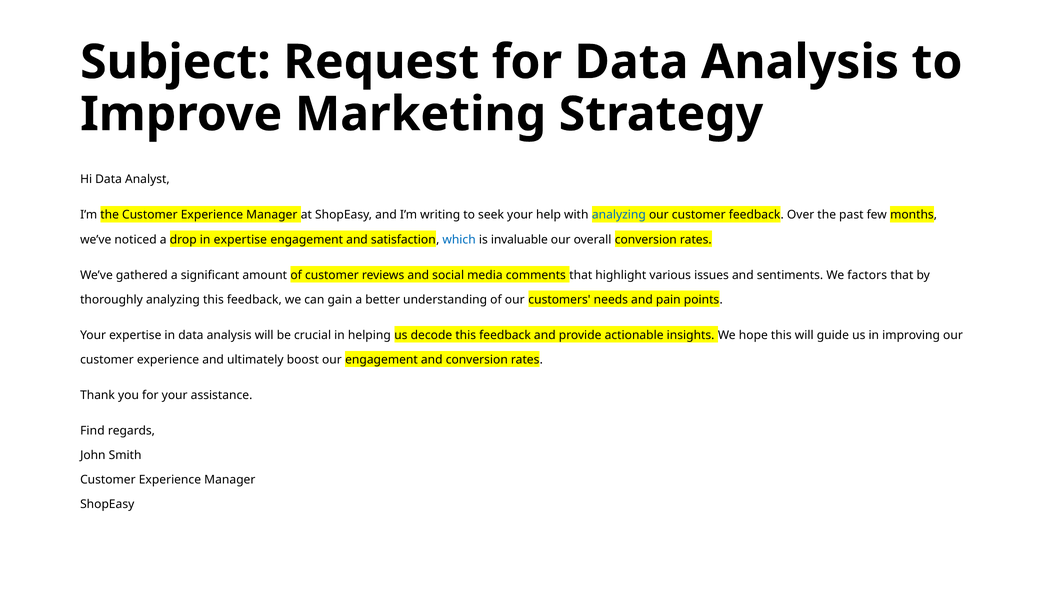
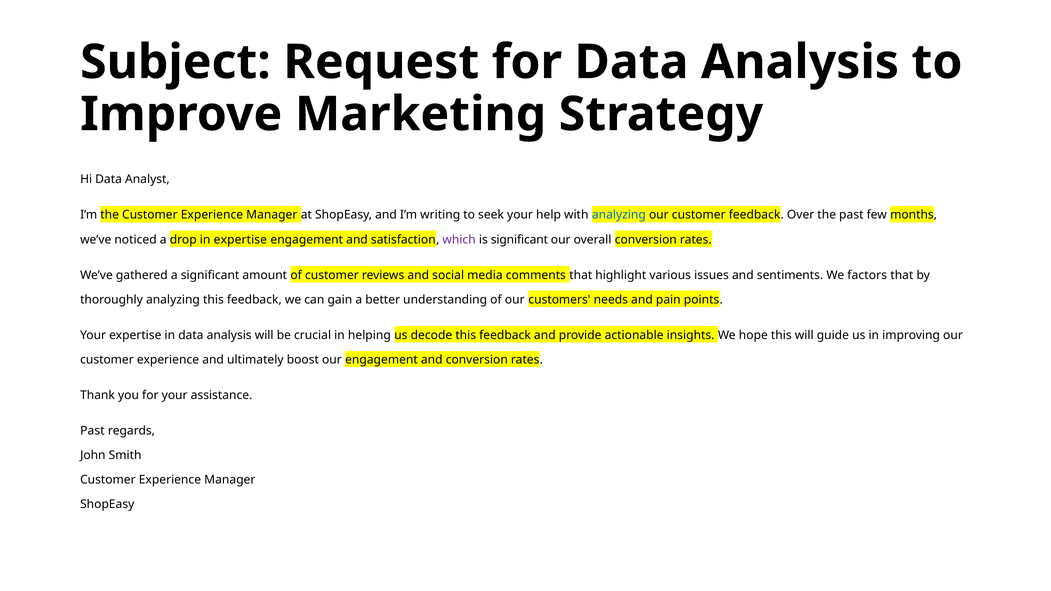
which colour: blue -> purple (459, 240)
is invaluable: invaluable -> significant (519, 240)
Find: Find -> Past (92, 431)
